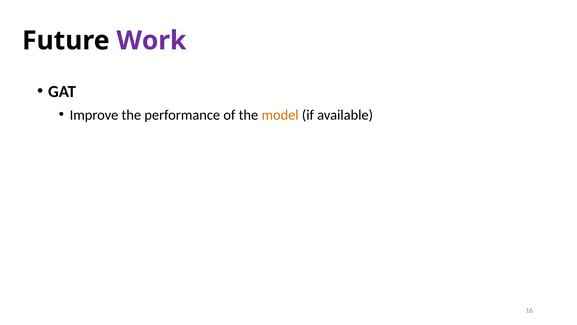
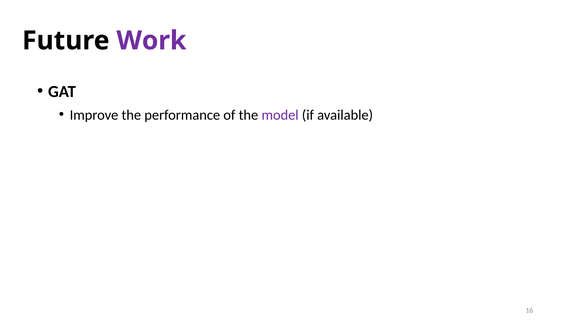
model colour: orange -> purple (280, 115)
